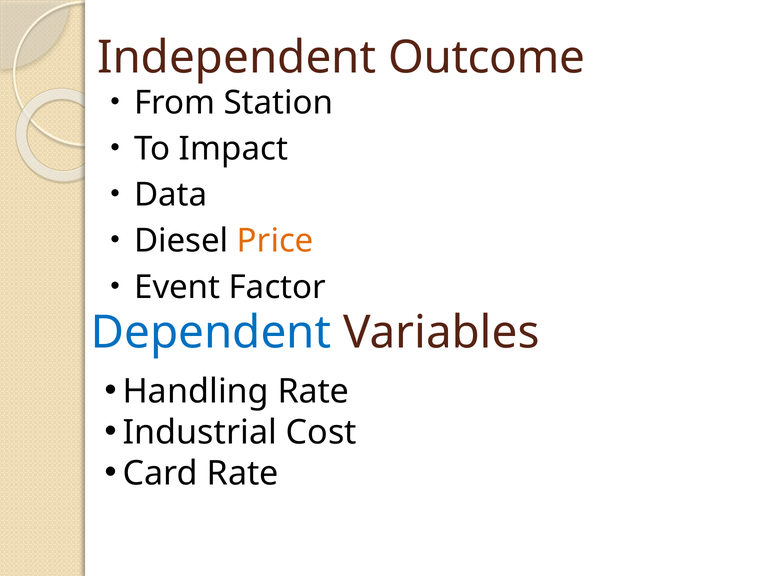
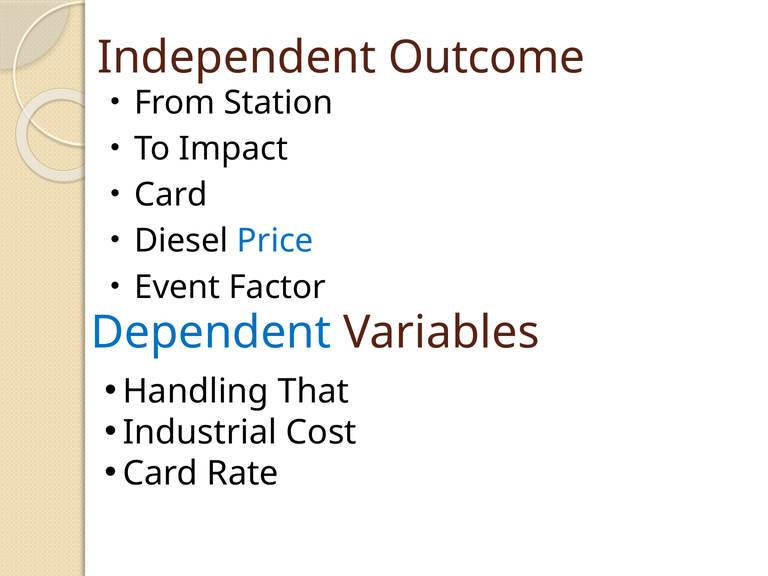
Data: Data -> Card (171, 195)
Price colour: orange -> blue (275, 241)
Handling Rate: Rate -> That (313, 391)
